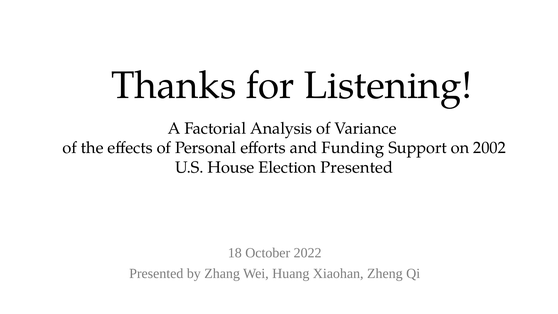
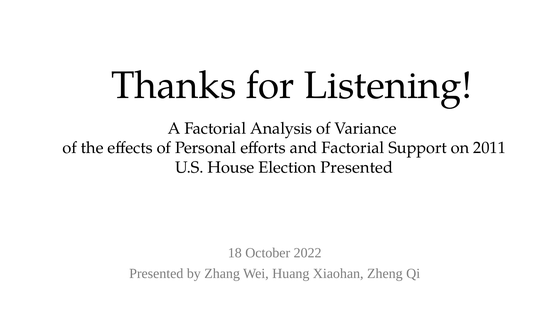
and Funding: Funding -> Factorial (353, 148)
2002: 2002 -> 2011 (490, 148)
